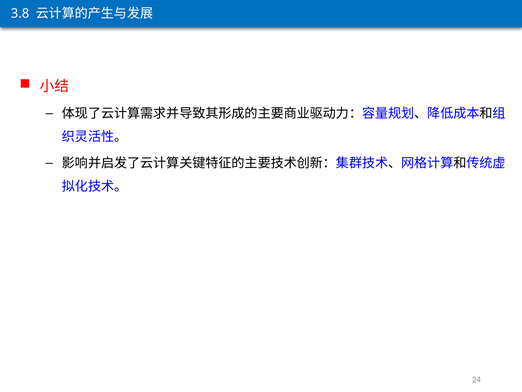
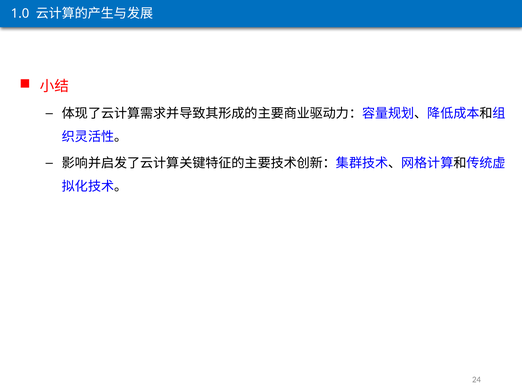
3.8: 3.8 -> 1.0 (20, 13)
